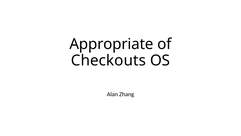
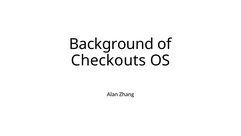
Appropriate: Appropriate -> Background (111, 44)
